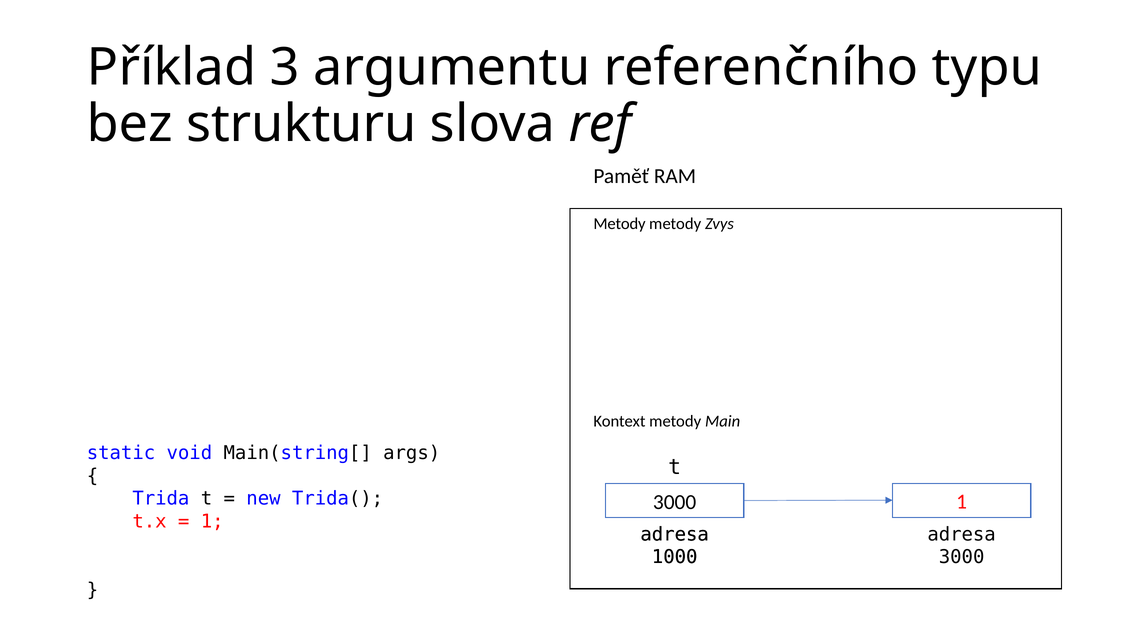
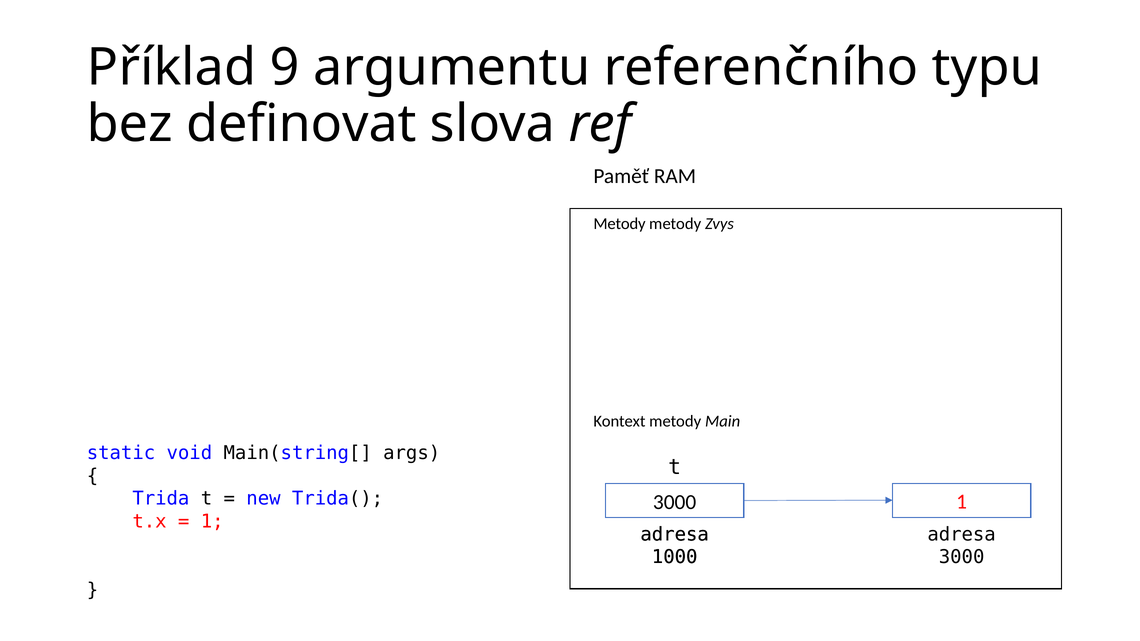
3: 3 -> 9 (285, 68)
strukturu: strukturu -> definovat (301, 124)
